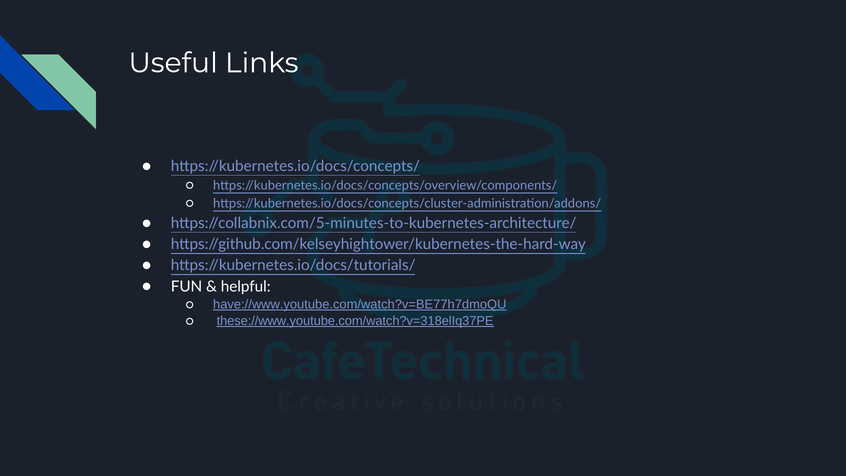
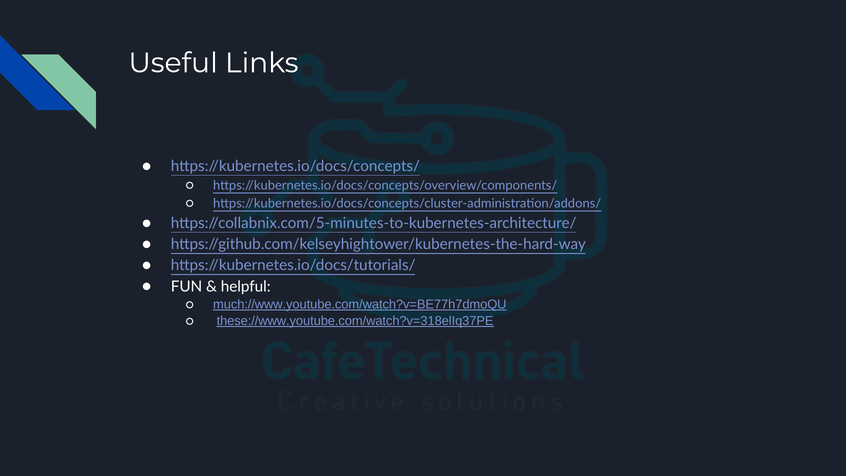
have://www.youtube.com/watch?v=BE77h7dmoQU: have://www.youtube.com/watch?v=BE77h7dmoQU -> much://www.youtube.com/watch?v=BE77h7dmoQU (360, 304)
